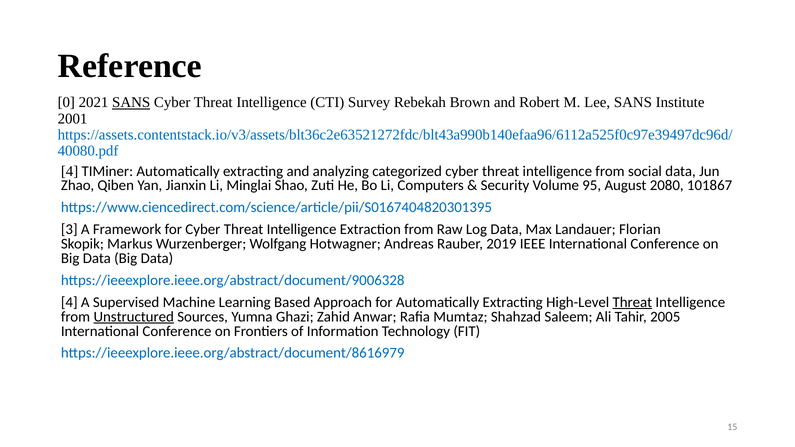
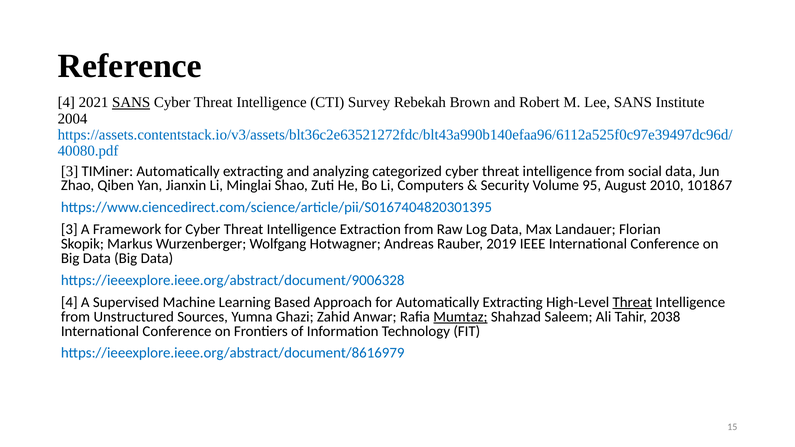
0: 0 -> 4 (66, 103)
2001: 2001 -> 2004 (73, 119)
4: 4 -> 3 (70, 171)
2080: 2080 -> 2010 (667, 186)
Unstructured underline: present -> none (134, 317)
Mumtaz underline: none -> present (460, 317)
2005: 2005 -> 2038 (665, 317)
